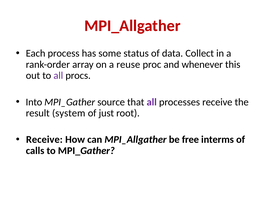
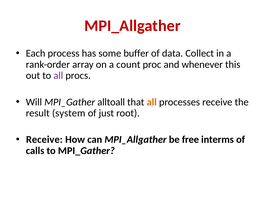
status: status -> buffer (136, 53)
reuse: reuse -> count (128, 64)
Into: Into -> Will (34, 102)
source: source -> alltoall (111, 102)
all colour: purple -> orange (152, 102)
